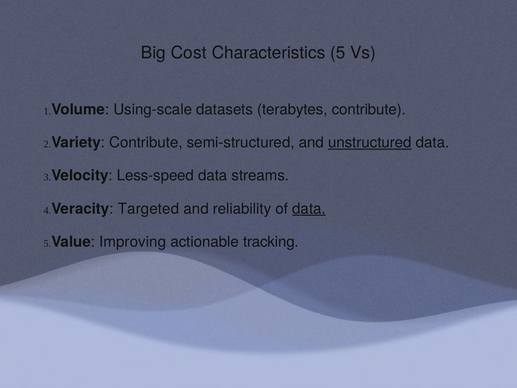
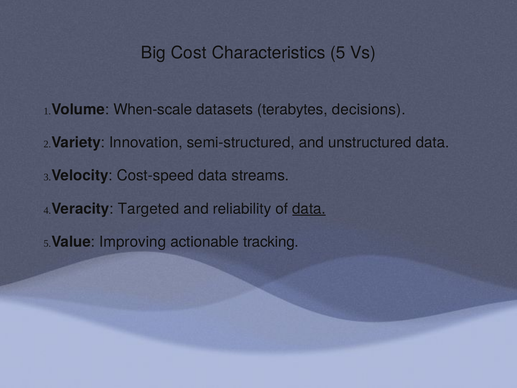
Using-scale: Using-scale -> When-scale (153, 109)
terabytes contribute: contribute -> decisions (369, 109)
Variety Contribute: Contribute -> Innovation (146, 142)
unstructured underline: present -> none (370, 142)
Less-speed: Less-speed -> Cost-speed (155, 176)
